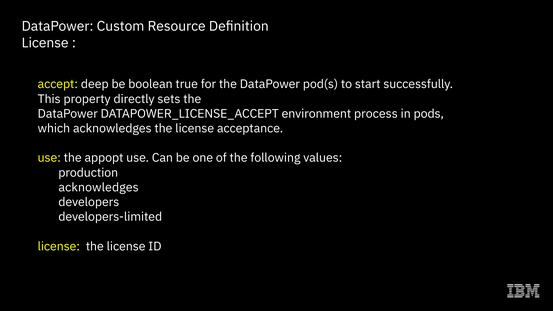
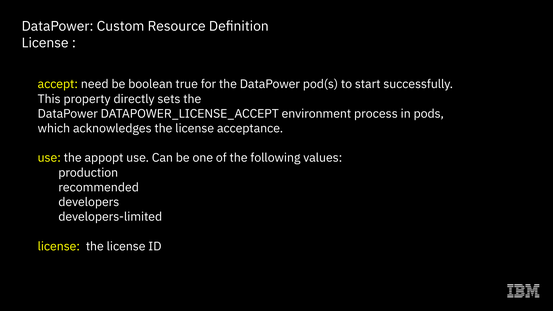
deep: deep -> need (95, 84)
acknowledges: acknowledges -> recommended (99, 187)
